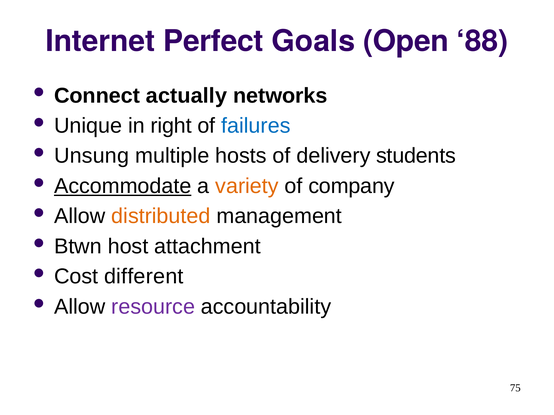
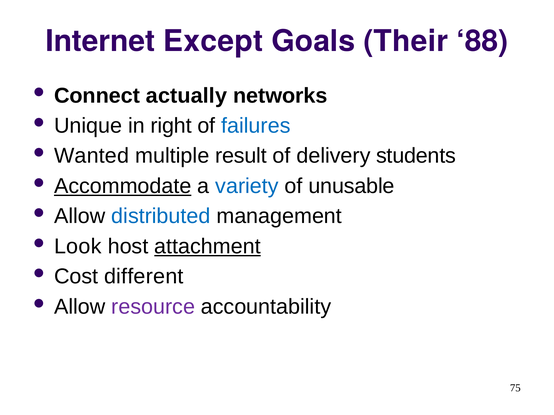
Perfect: Perfect -> Except (213, 41)
Open: Open -> Their (406, 41)
Unsung: Unsung -> Wanted (92, 156)
hosts: hosts -> result (241, 156)
variety colour: orange -> blue (247, 186)
company: company -> unusable (352, 186)
distributed colour: orange -> blue (161, 216)
Btwn: Btwn -> Look (78, 247)
attachment underline: none -> present (207, 247)
